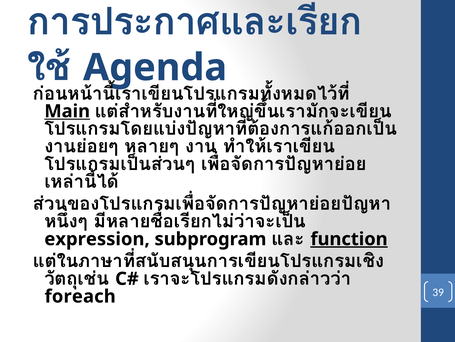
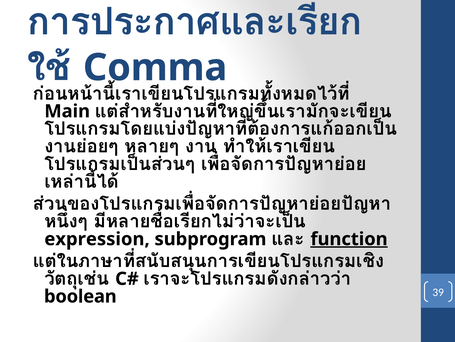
Agenda: Agenda -> Comma (155, 68)
Main underline: present -> none (67, 111)
foreach: foreach -> boolean (80, 296)
